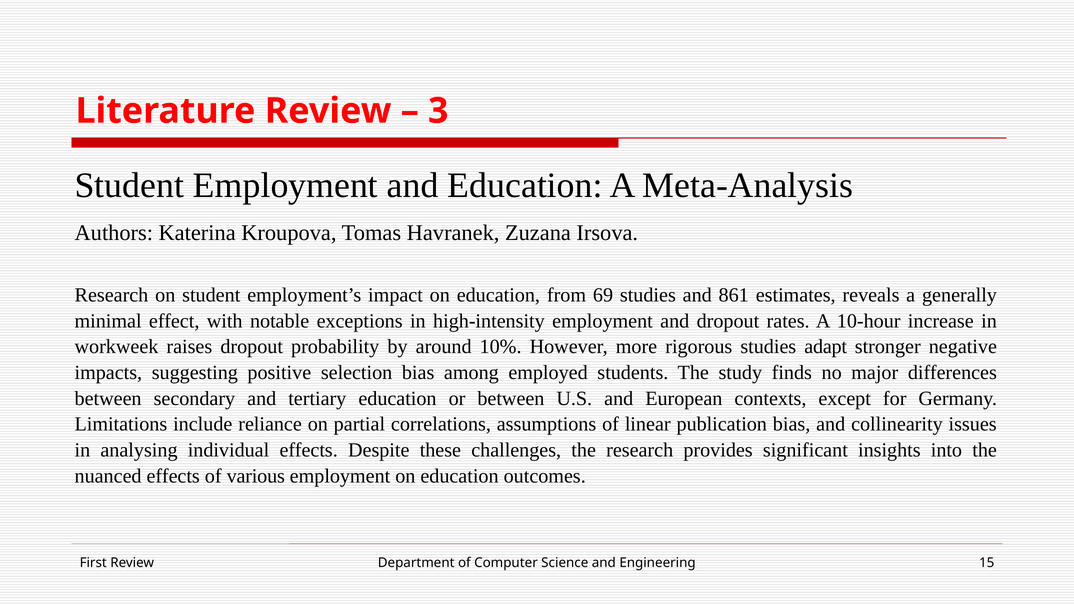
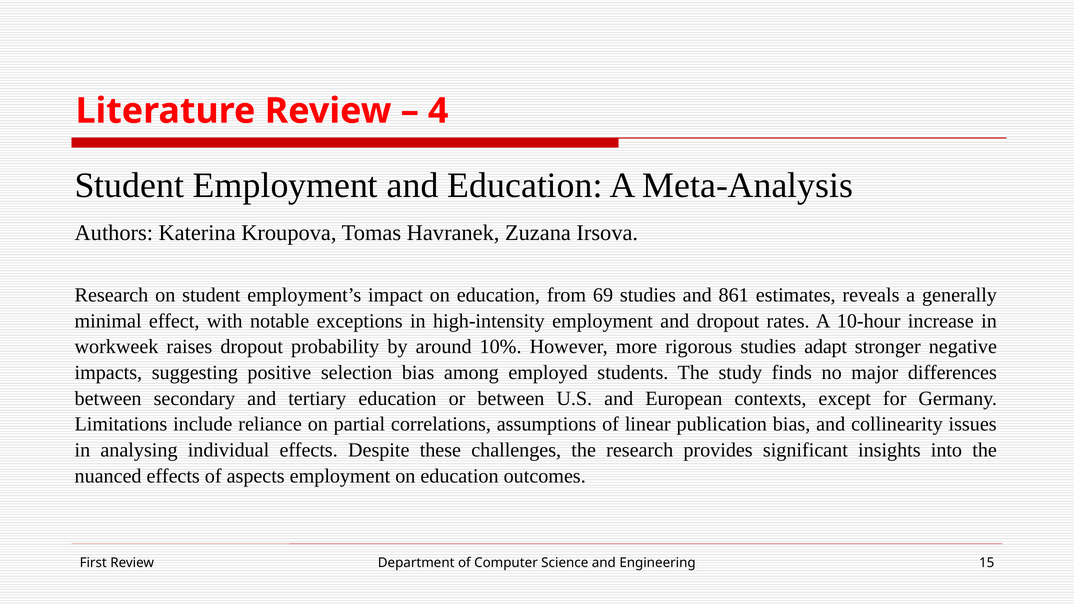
3: 3 -> 4 (438, 111)
various: various -> aspects (256, 476)
